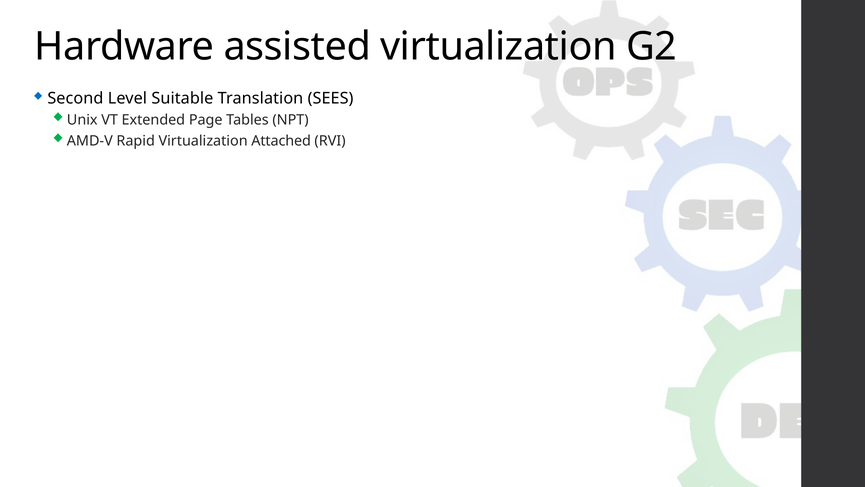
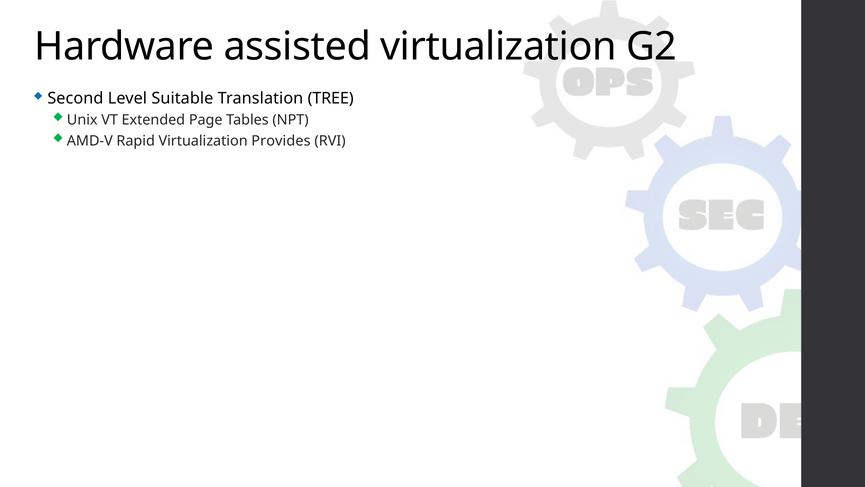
SEES: SEES -> TREE (331, 98)
Attached: Attached -> Provides (281, 141)
